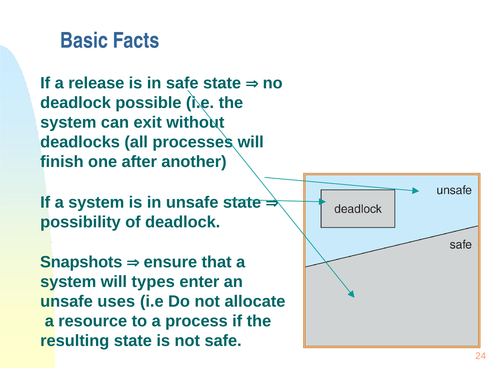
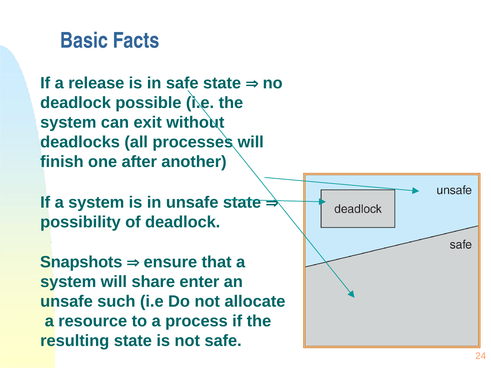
types: types -> share (153, 282)
uses: uses -> such (116, 302)
